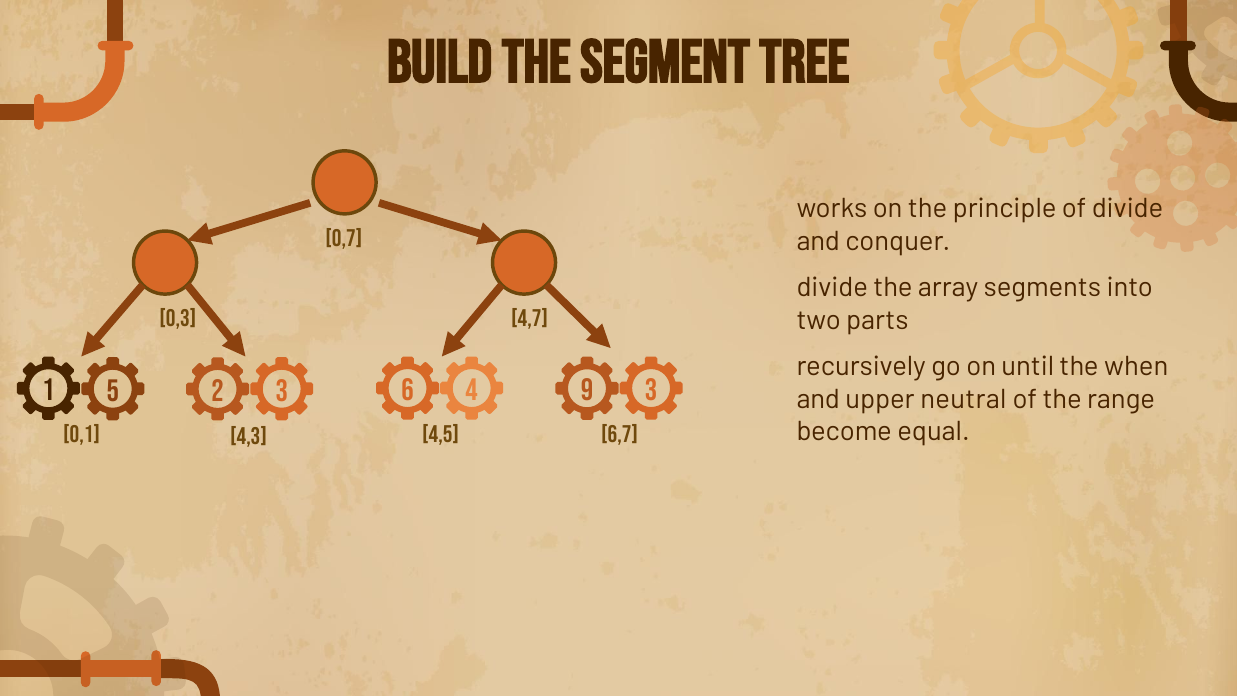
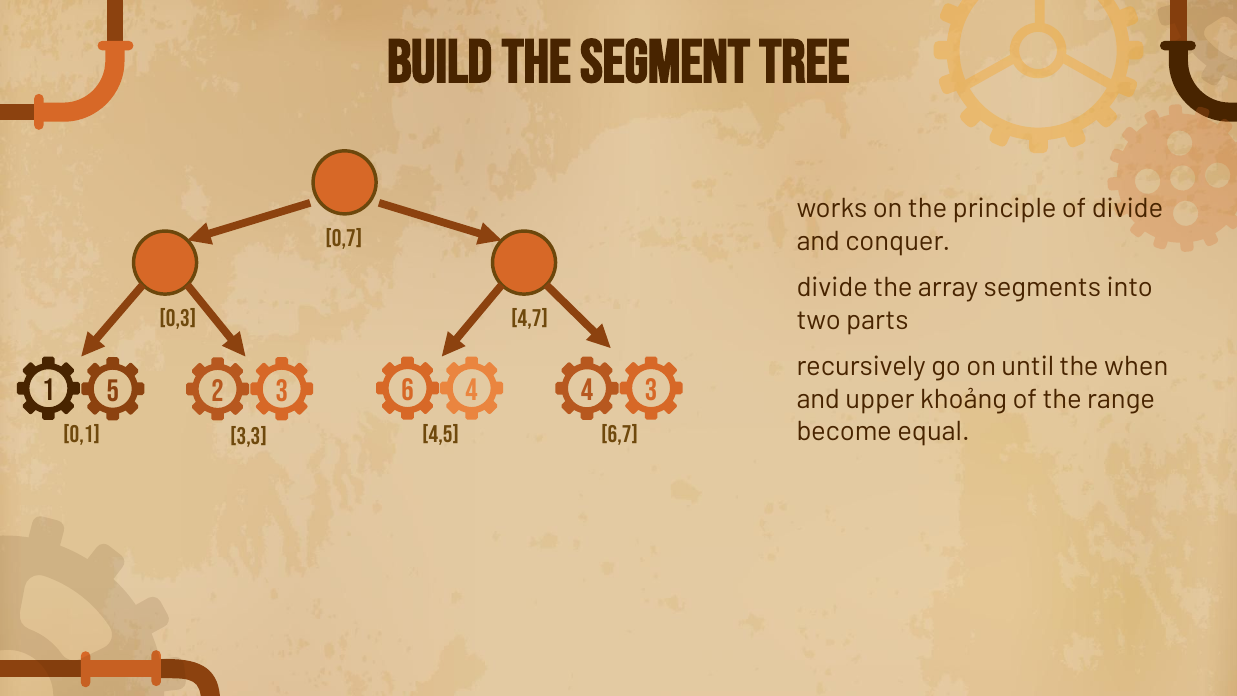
6 9: 9 -> 4 (587, 390)
neutral: neutral -> khoảng (964, 399)
4,3: 4,3 -> 3,3 (249, 436)
